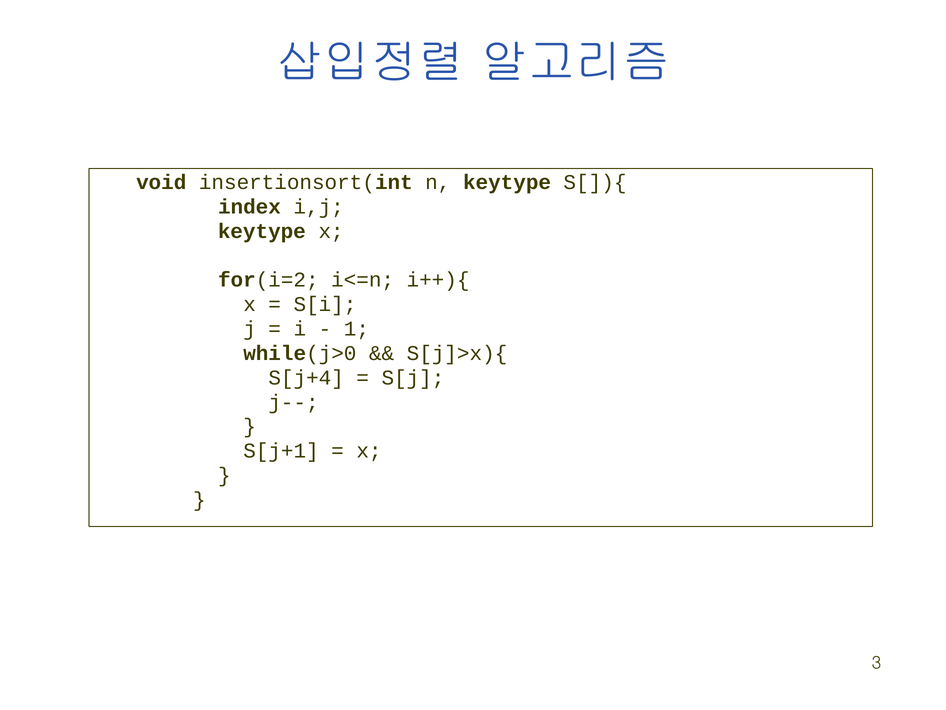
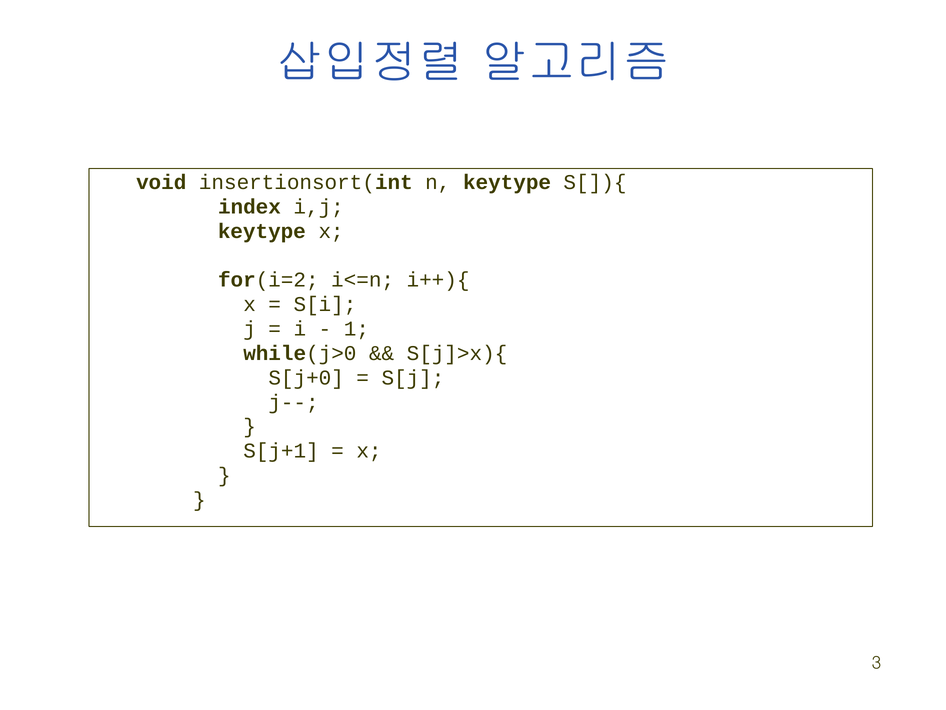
S[j+4: S[j+4 -> S[j+0 (306, 377)
